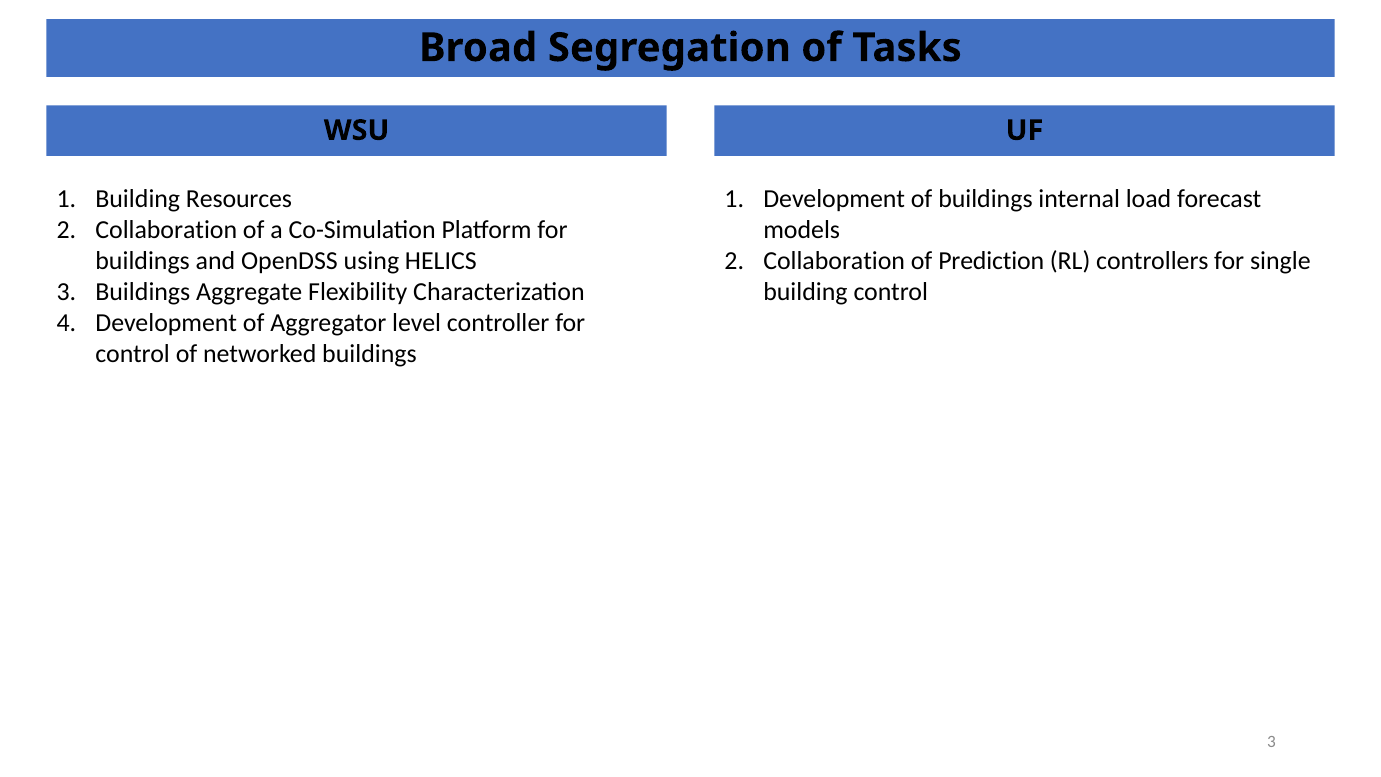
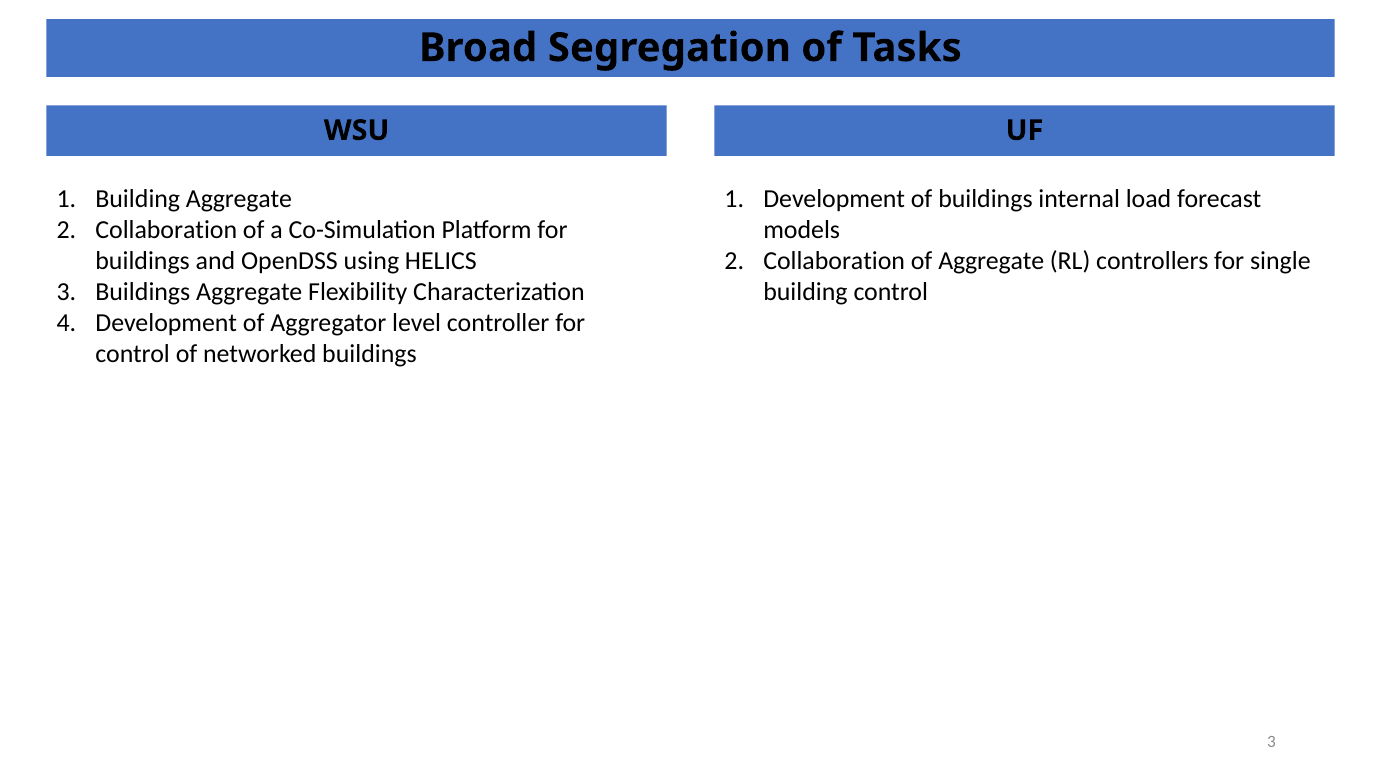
Building Resources: Resources -> Aggregate (239, 199)
of Prediction: Prediction -> Aggregate (991, 261)
